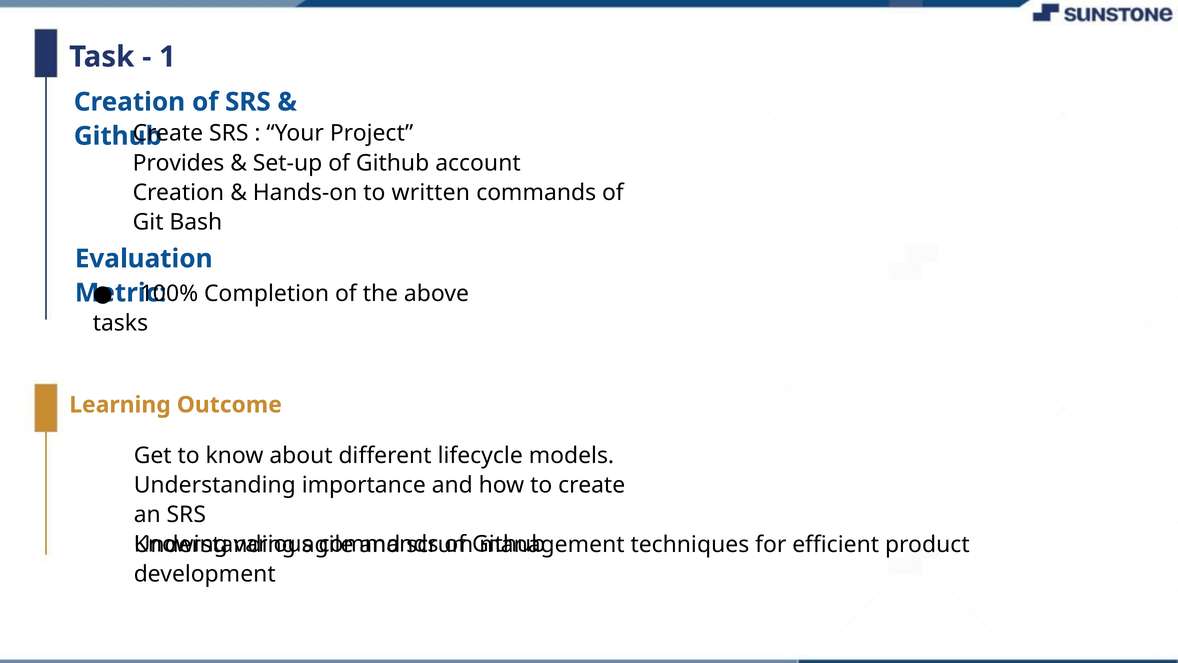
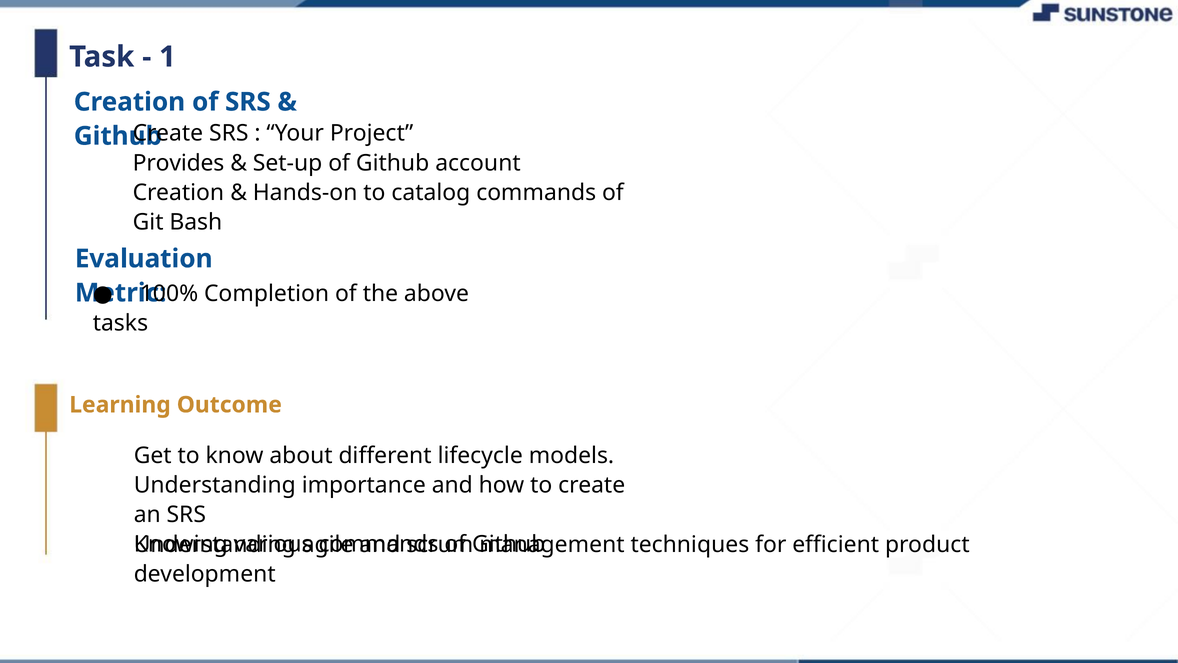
written: written -> catalog (431, 193)
